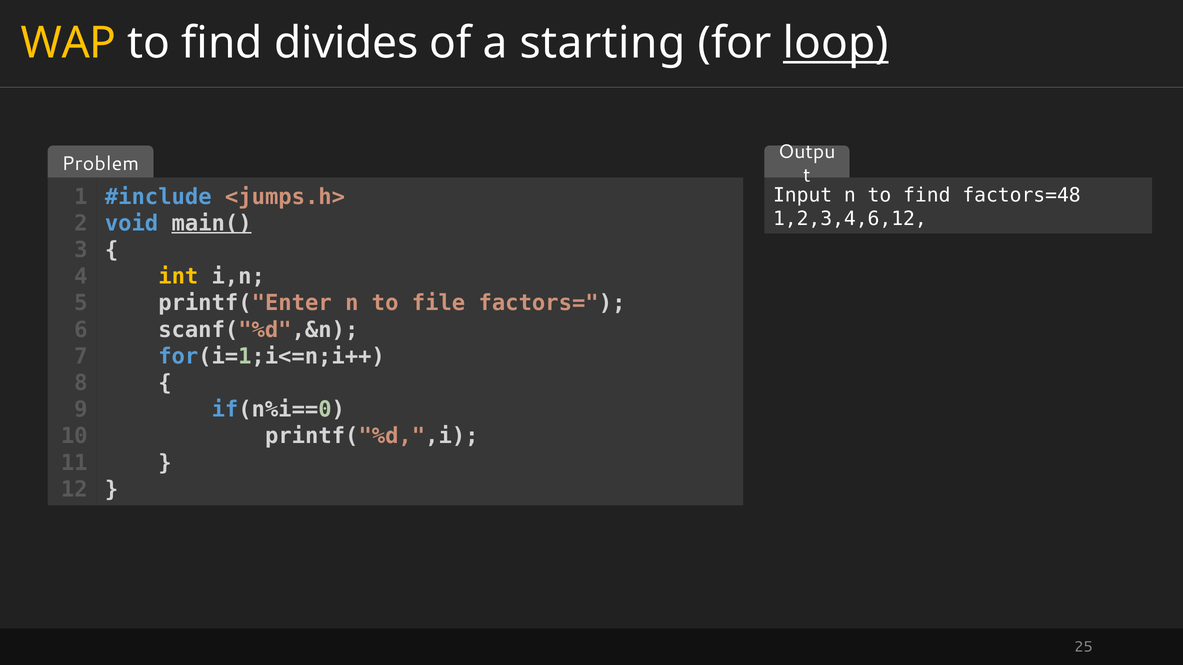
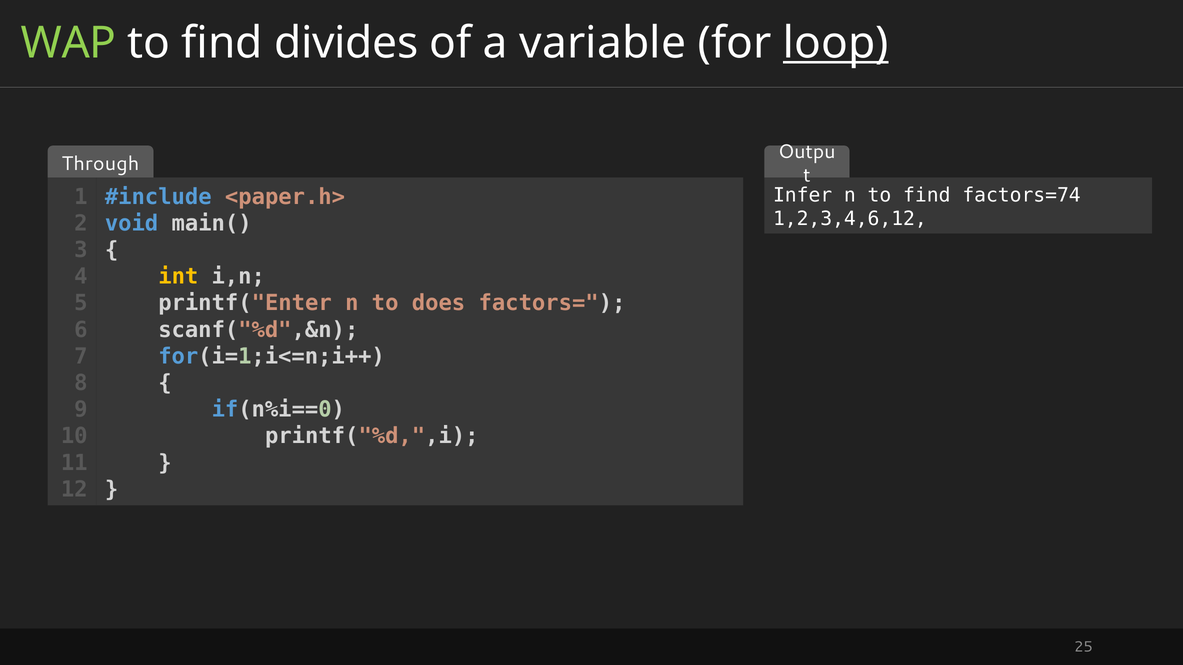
WAP colour: yellow -> light green (68, 43)
starting: starting -> variable (603, 43)
Problem: Problem -> Through (100, 164)
Input: Input -> Infer (803, 195)
factors=48: factors=48 -> factors=74 (1022, 195)
<jumps.h>: <jumps.h> -> <paper.h> (285, 197)
main( underline: present -> none (212, 223)
file: file -> does (439, 303)
